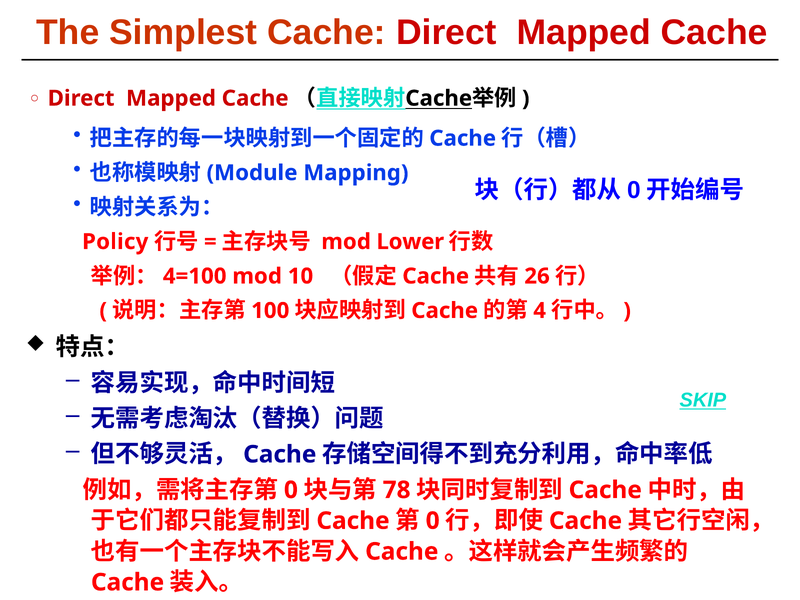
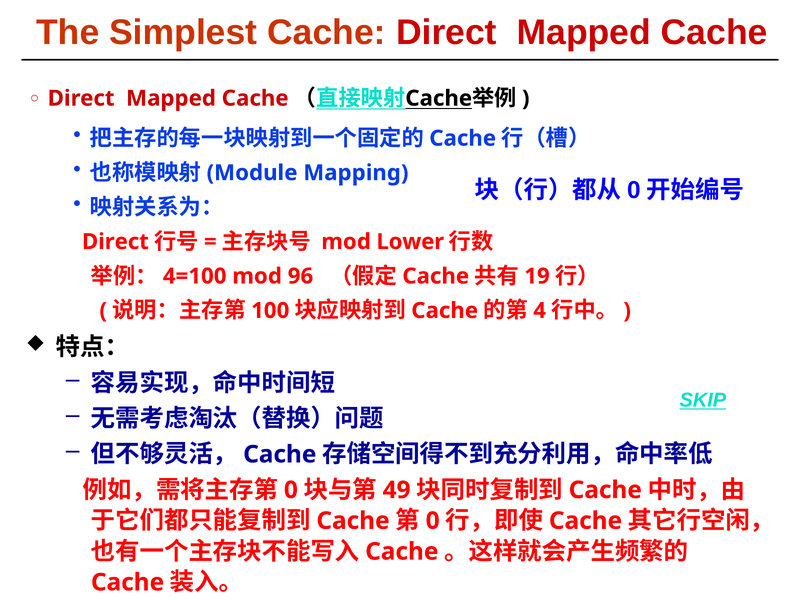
Policy: Policy -> Direct (115, 242)
10: 10 -> 96 (301, 276)
26: 26 -> 19 (537, 276)
78: 78 -> 49 (397, 490)
